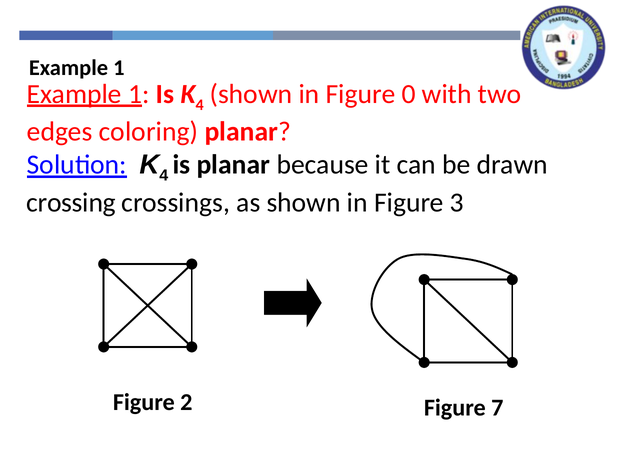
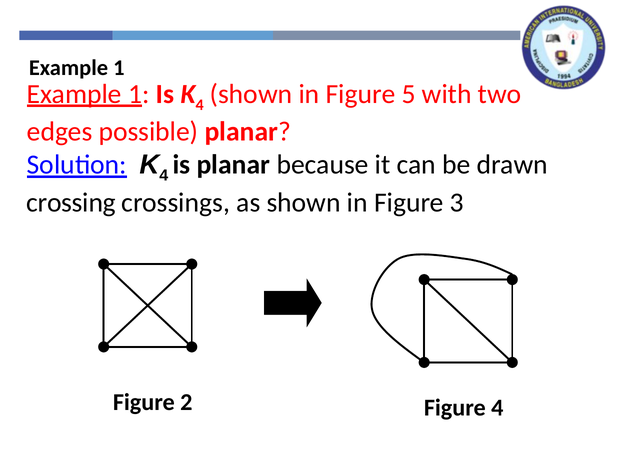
0: 0 -> 5 (409, 94)
coloring: coloring -> possible (148, 132)
Figure 7: 7 -> 4 (497, 408)
